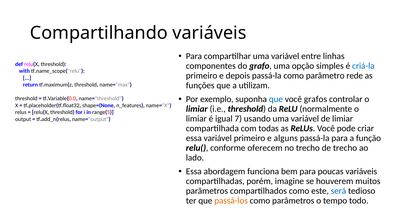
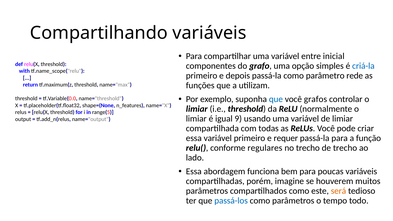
linhas: linhas -> inicial (334, 56)
7: 7 -> 9 (238, 119)
alguns: alguns -> requer (286, 138)
oferecem: oferecem -> regulares (265, 148)
será colour: blue -> orange (338, 191)
passá-los colour: orange -> blue (231, 201)
